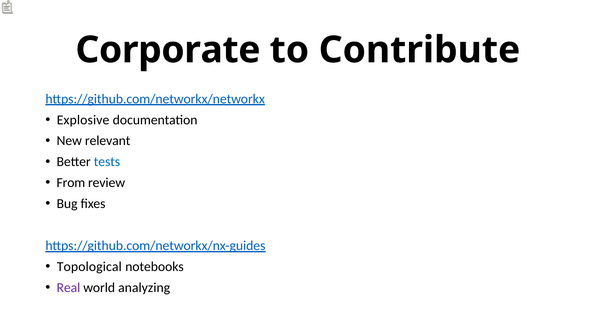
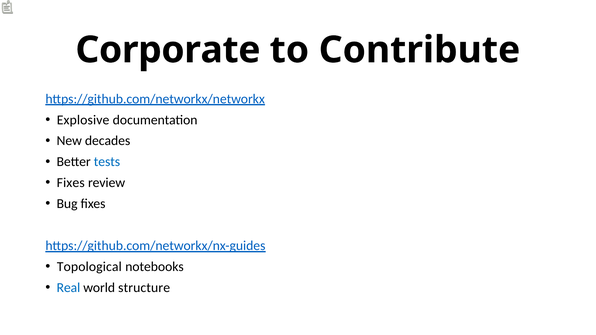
relevant: relevant -> decades (108, 141)
From: From -> Fixes (71, 183)
Real colour: purple -> blue (68, 288)
analyzing: analyzing -> structure (144, 288)
